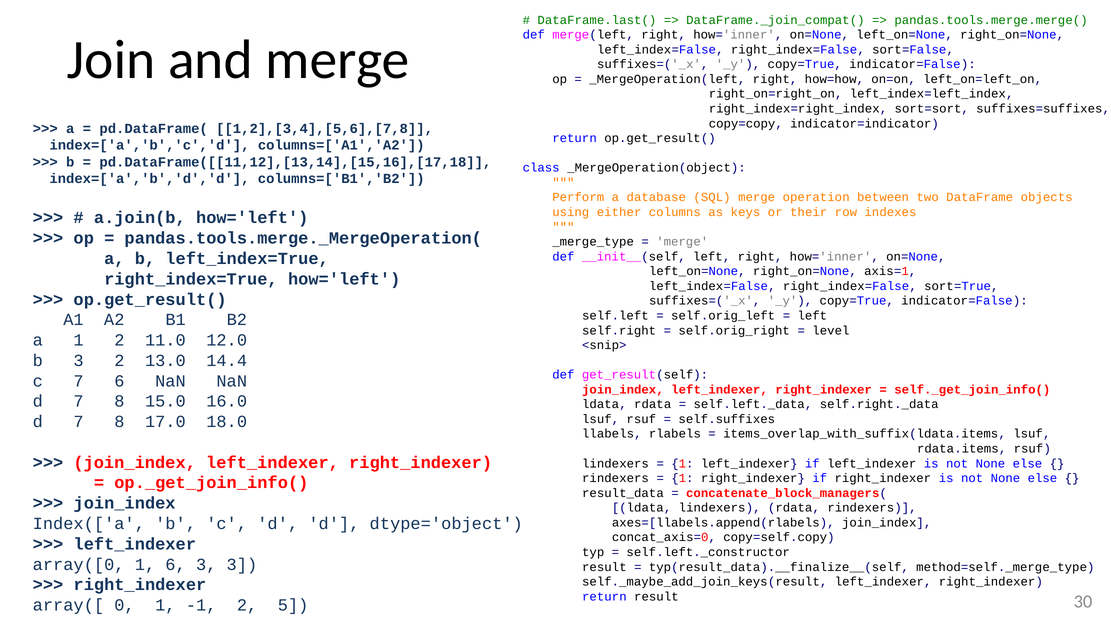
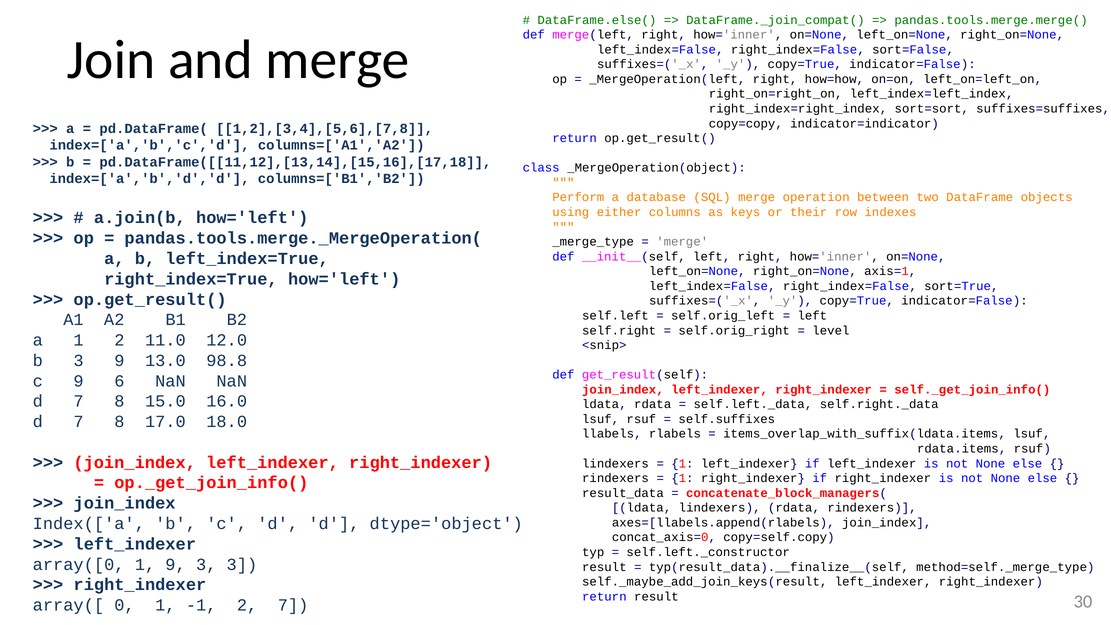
DataFrame.last(: DataFrame.last( -> DataFrame.else( (597, 20)
3 2: 2 -> 9 (119, 361)
14.4: 14.4 -> 98.8 (227, 361)
c 7: 7 -> 9 (79, 381)
1 6: 6 -> 9 (176, 564)
2 5: 5 -> 7 (293, 605)
